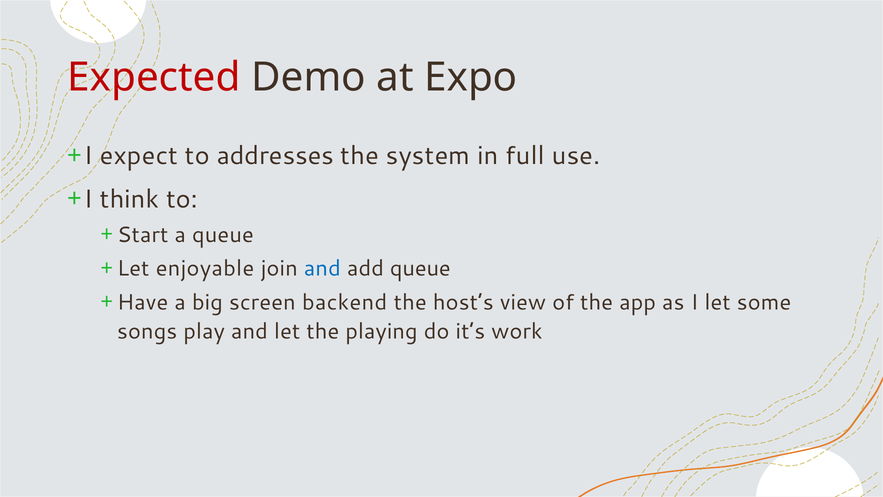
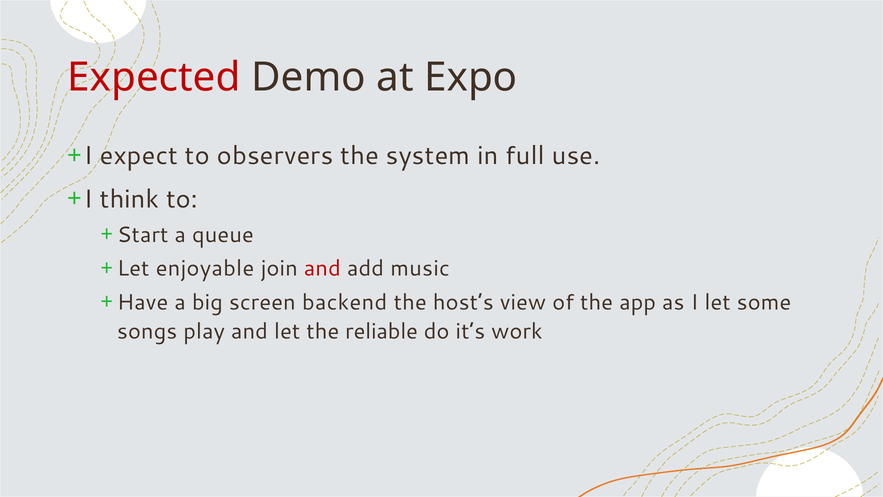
addresses: addresses -> observers (275, 156)
and colour: blue -> red (322, 268)
add queue: queue -> music (420, 268)
playing: playing -> reliable (382, 331)
